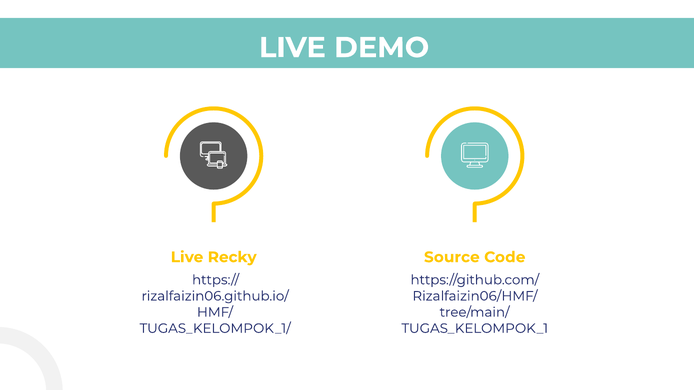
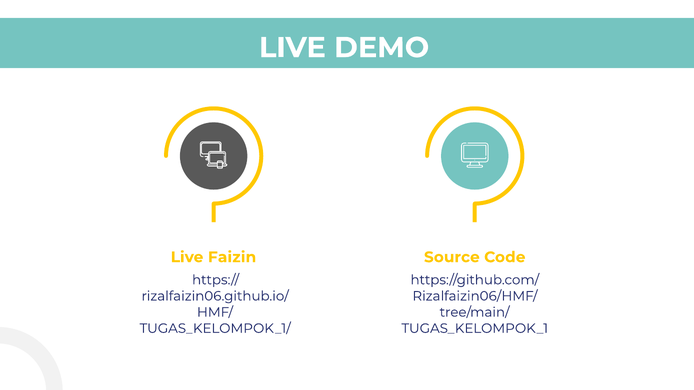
Recky: Recky -> Faizin (232, 257)
